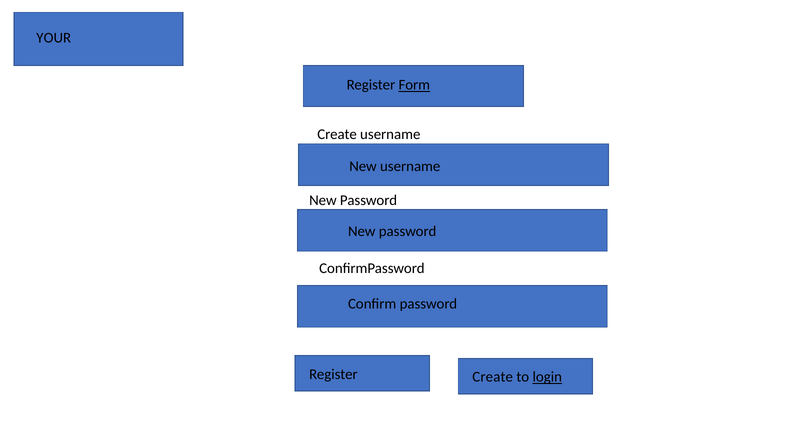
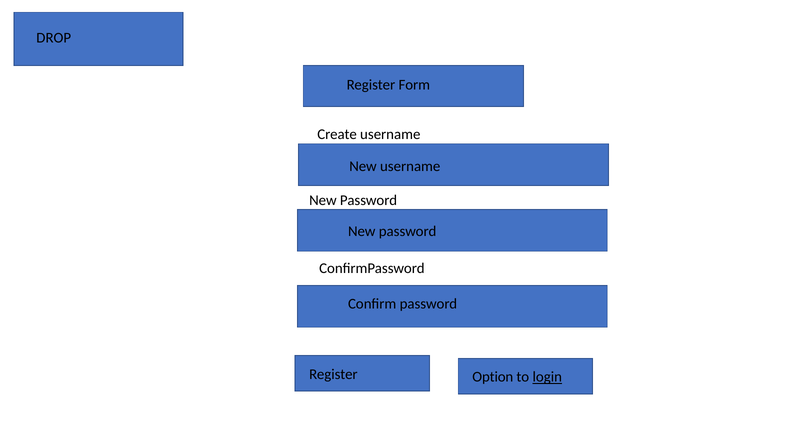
YOUR: YOUR -> DROP (54, 38)
Form underline: present -> none (414, 85)
Create: Create -> Option (493, 377)
